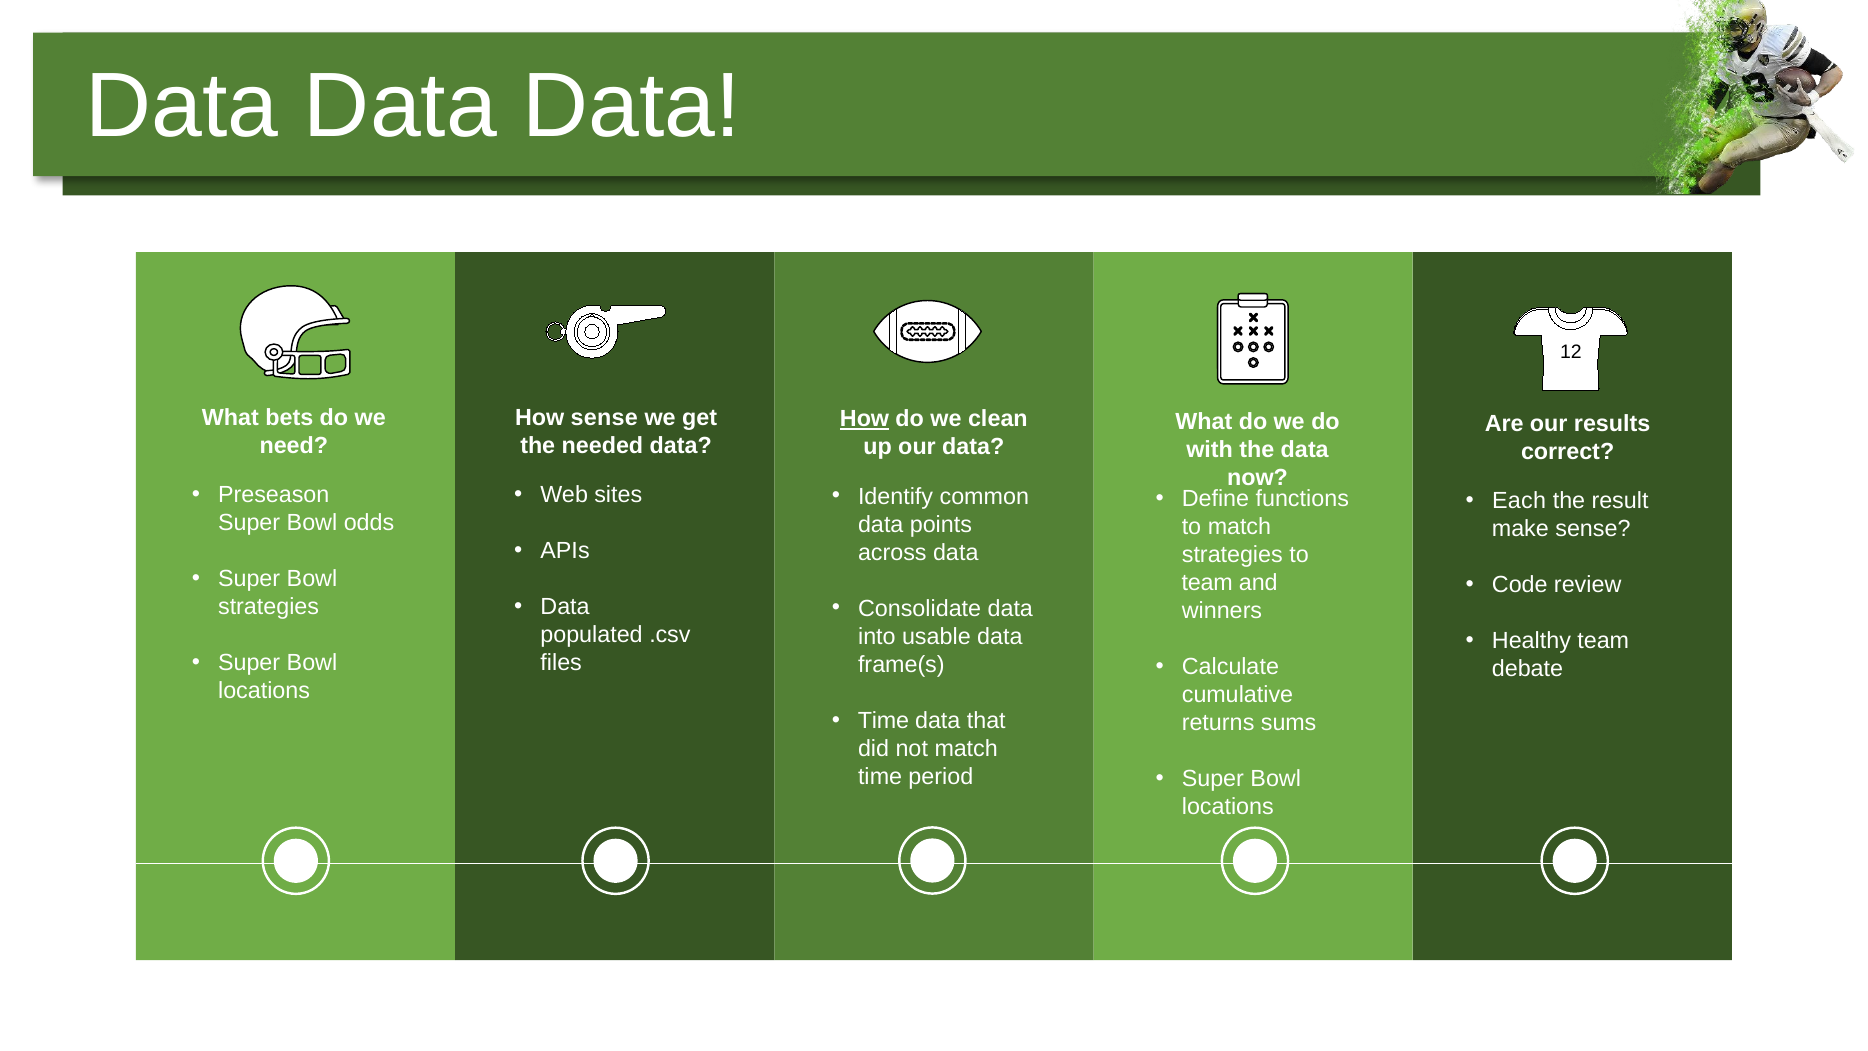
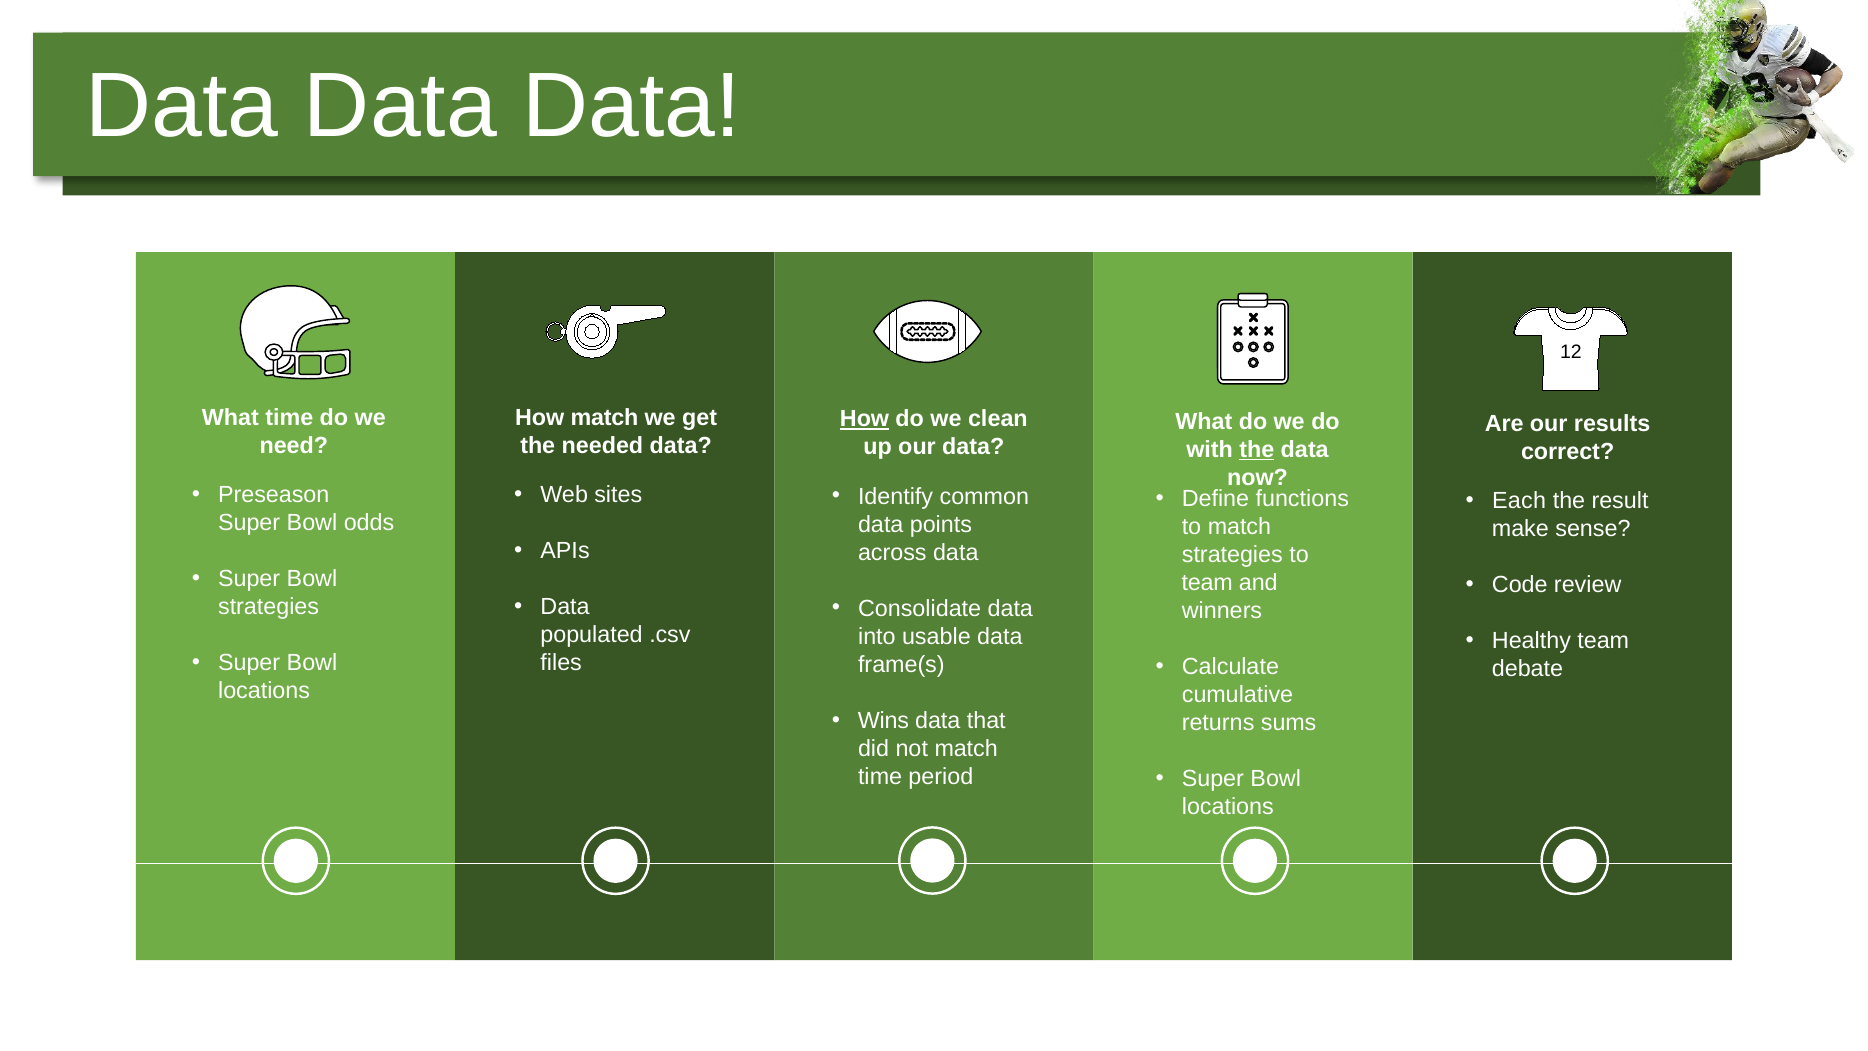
What bets: bets -> time (289, 417)
How sense: sense -> match (604, 417)
the underline: none -> present (1257, 449)
Time: Time -> Wins (884, 720)
